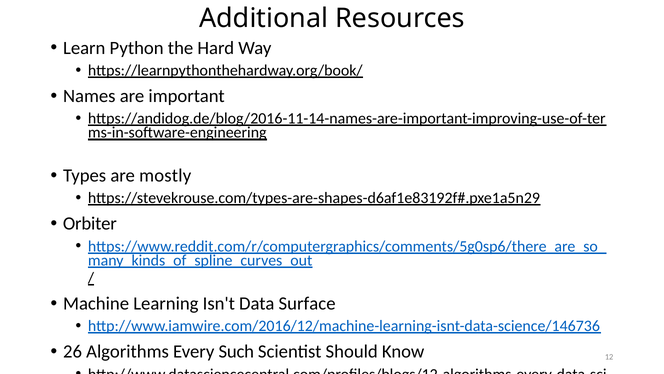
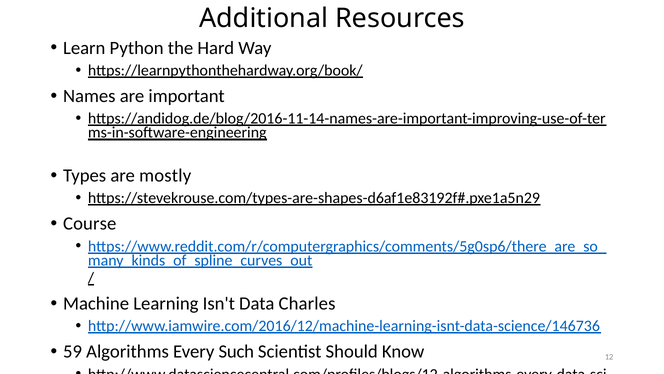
Orbiter: Orbiter -> Course (90, 223)
Surface: Surface -> Charles (307, 303)
26: 26 -> 59 (73, 351)
